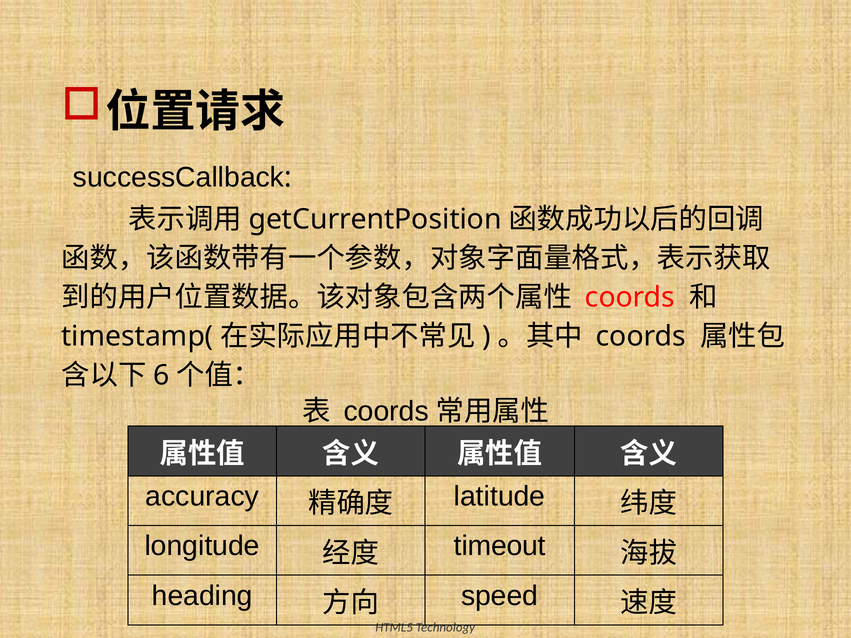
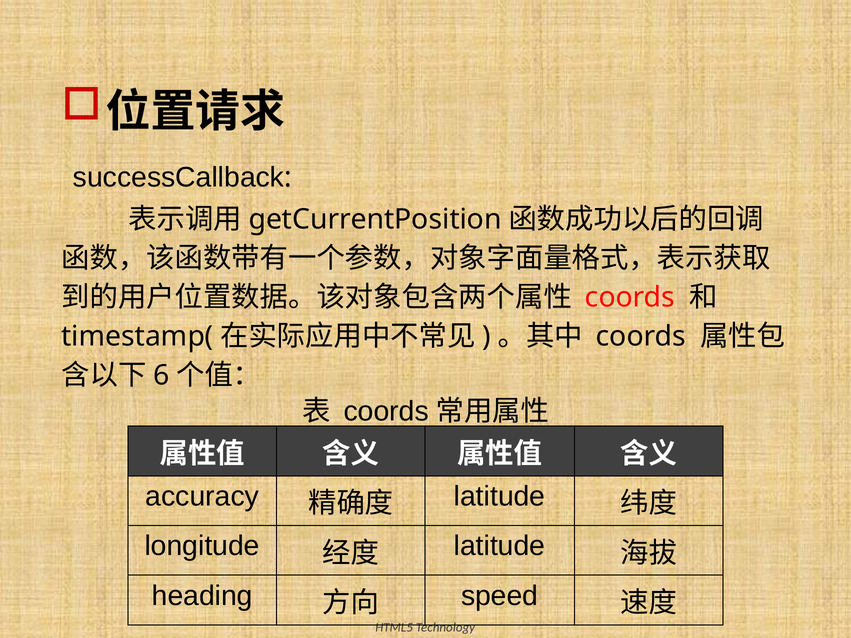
timeout: timeout -> latitude (500, 546)
